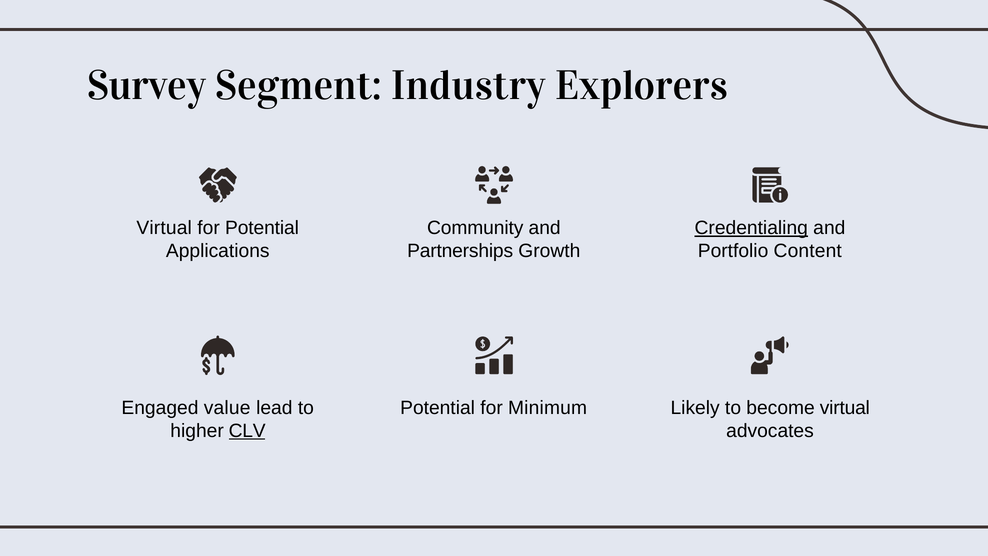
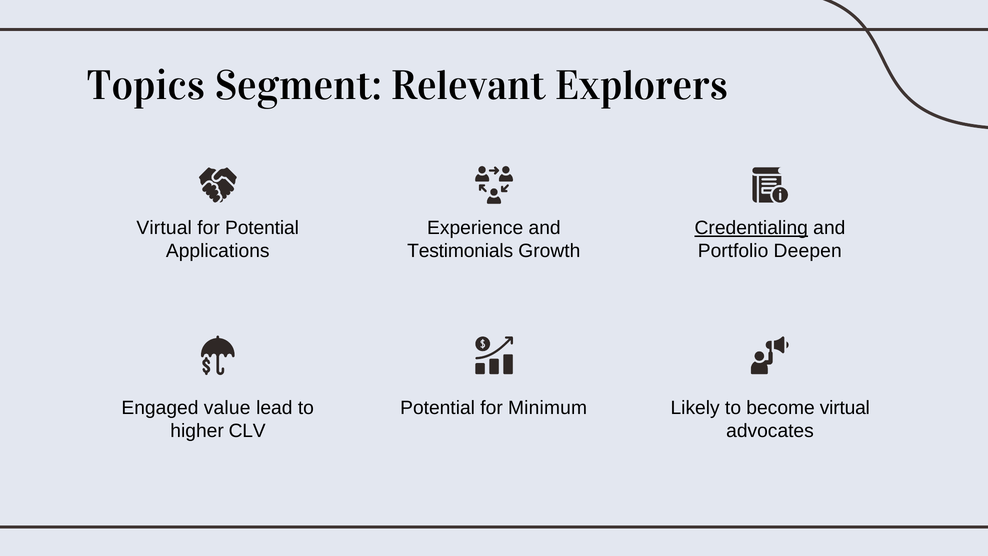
Survey: Survey -> Topics (146, 86)
Industry: Industry -> Relevant (469, 86)
Community: Community -> Experience (475, 228)
Partnerships: Partnerships -> Testimonials (460, 251)
Content: Content -> Deepen (808, 251)
CLV underline: present -> none (247, 431)
